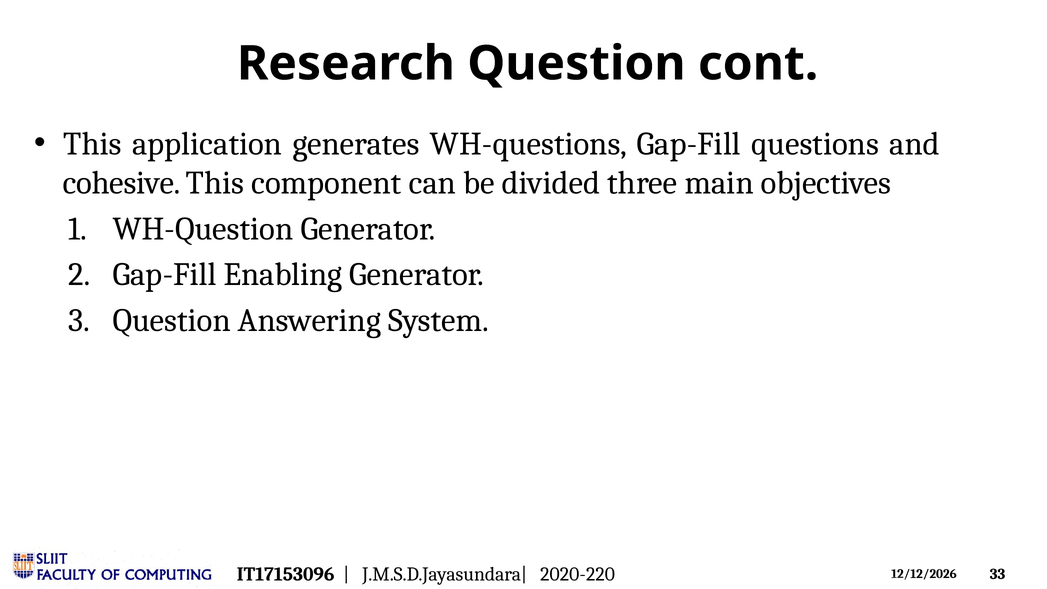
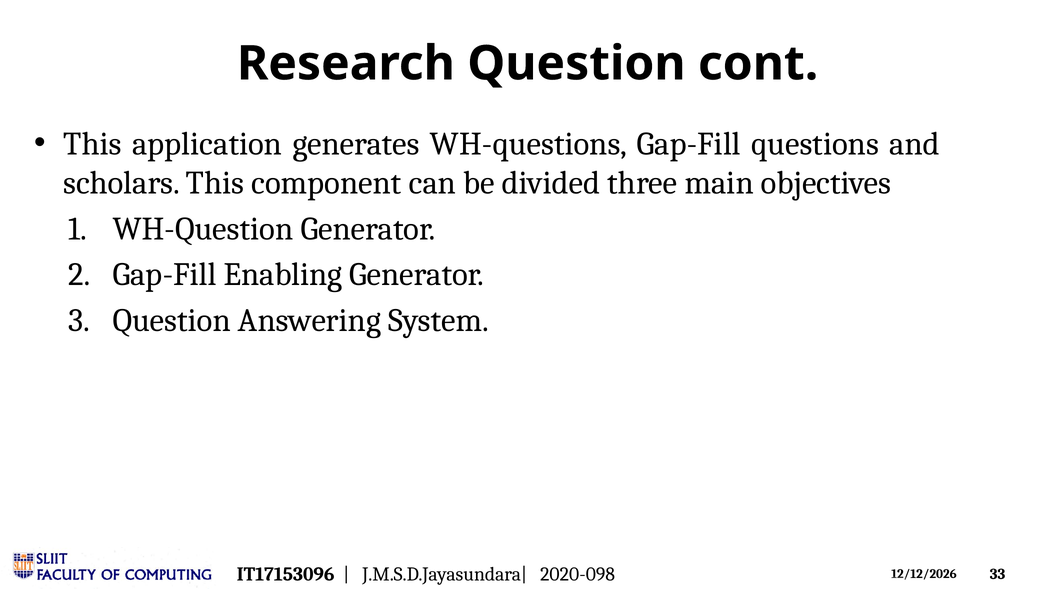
cohesive: cohesive -> scholars (122, 183)
2020-220: 2020-220 -> 2020-098 (578, 574)
